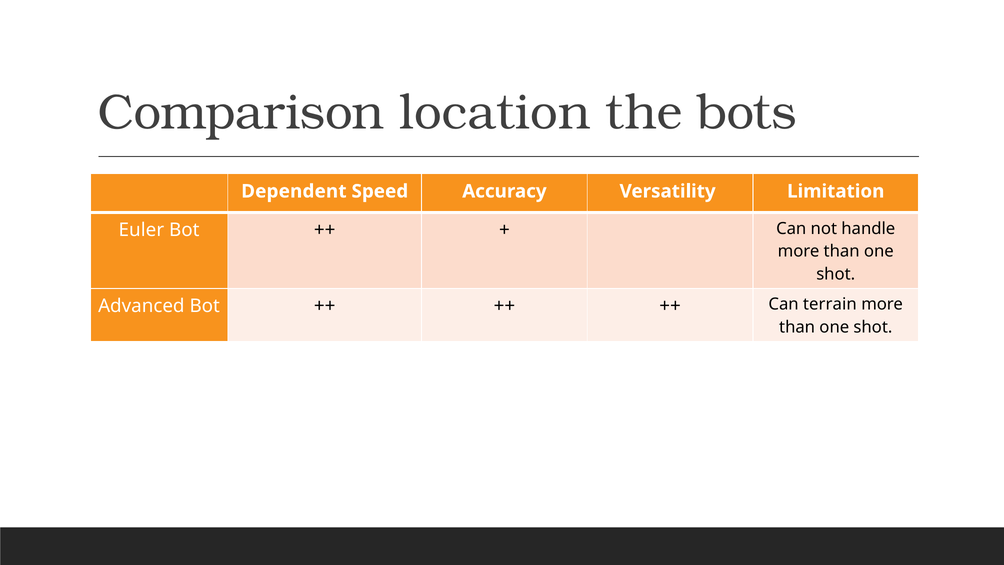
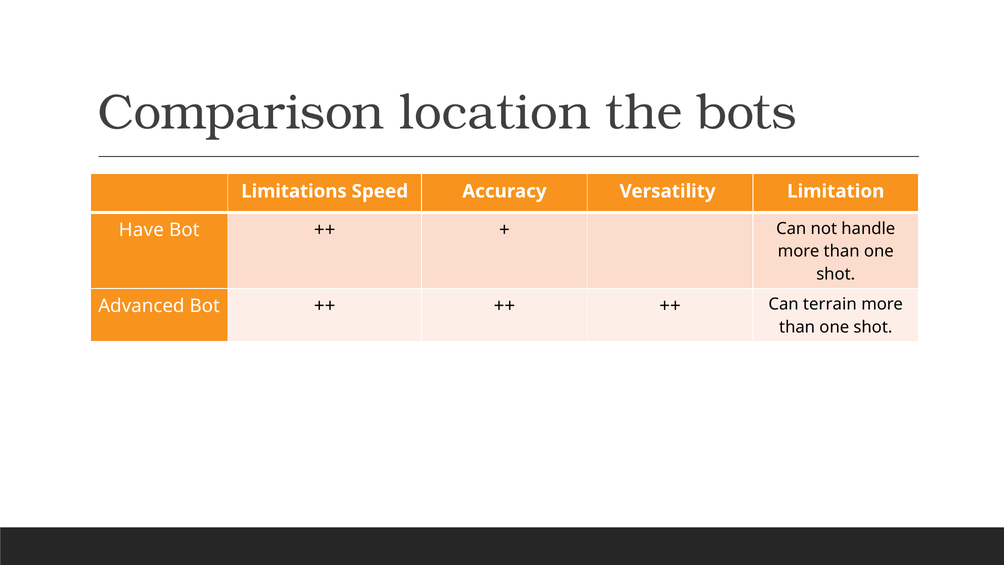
Dependent: Dependent -> Limitations (294, 191)
Euler: Euler -> Have (141, 230)
